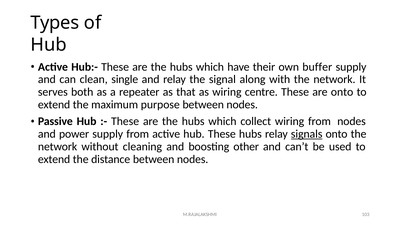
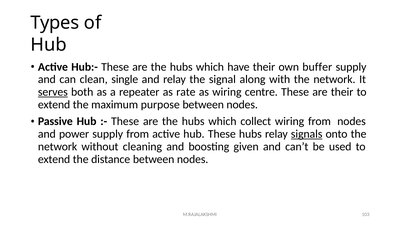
serves underline: none -> present (53, 92)
that: that -> rate (186, 92)
are onto: onto -> their (342, 92)
other: other -> given (246, 147)
